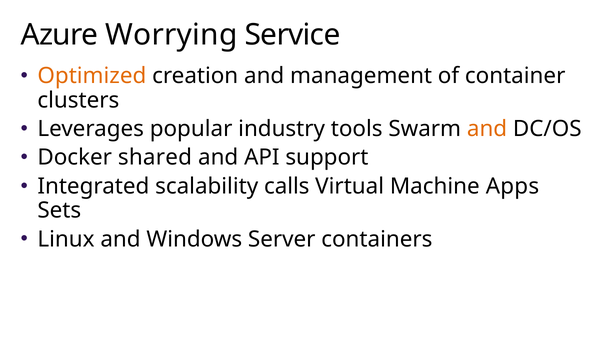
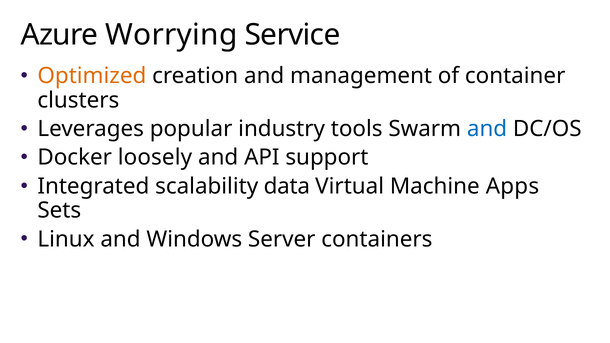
and colour: orange -> blue (487, 129)
shared: shared -> loosely (155, 158)
calls: calls -> data (287, 186)
